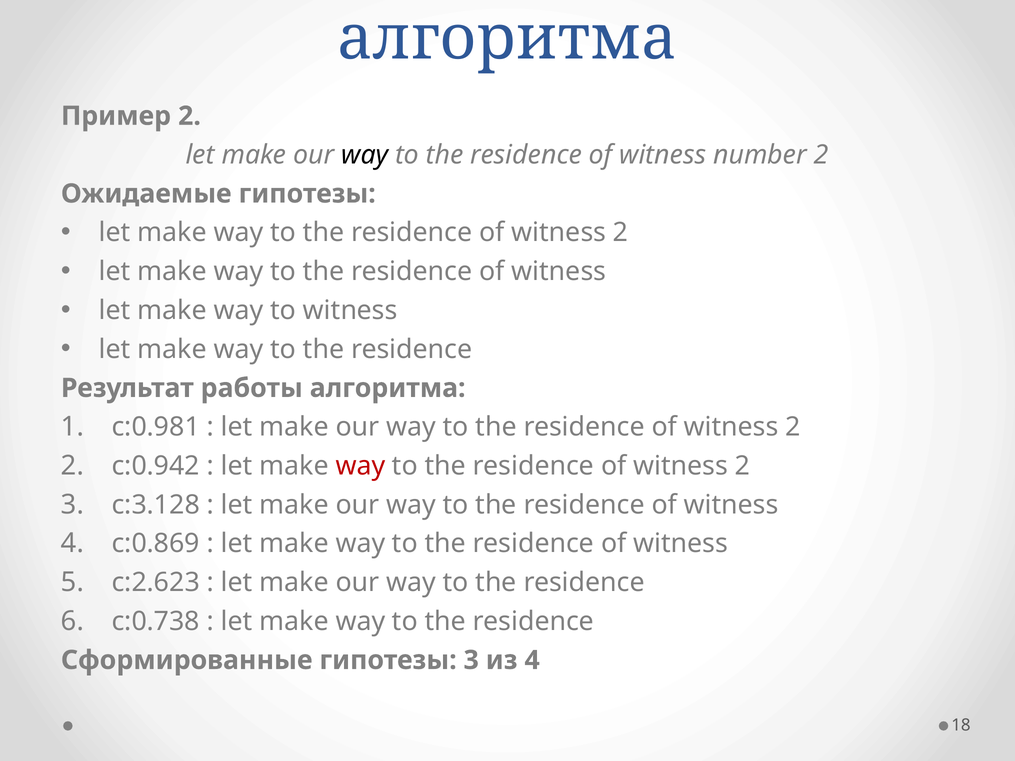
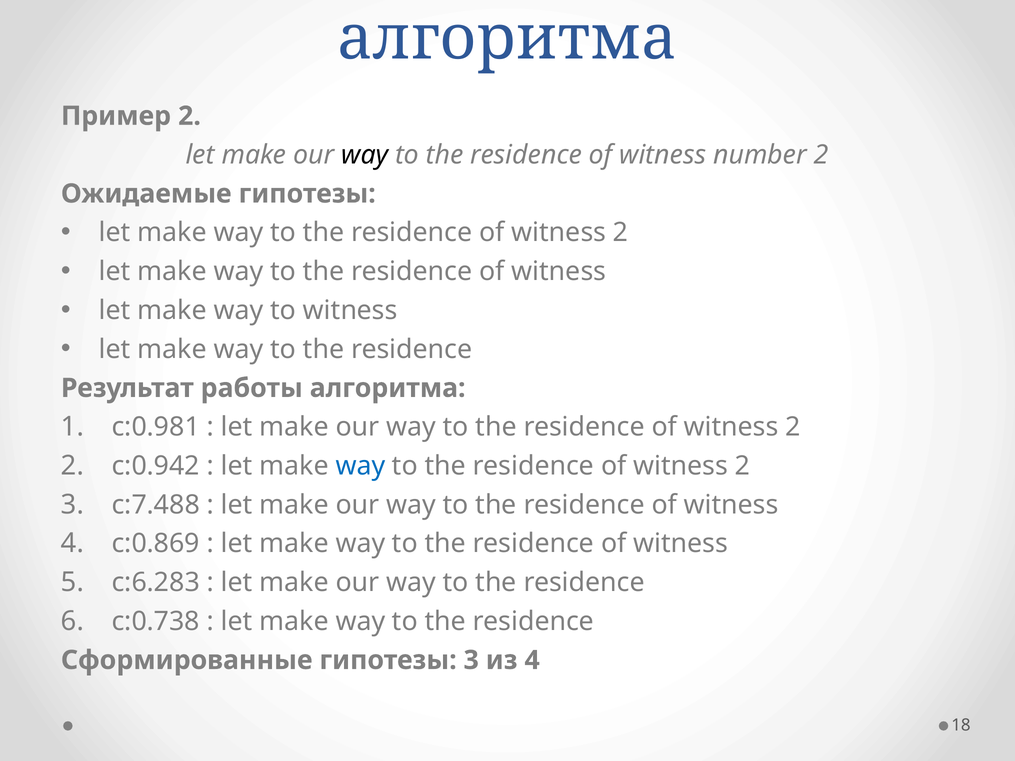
way colour: red -> blue (360, 466)
c:3.128: c:3.128 -> c:7.488 (156, 505)
c:2.623: c:2.623 -> c:6.283 (156, 583)
